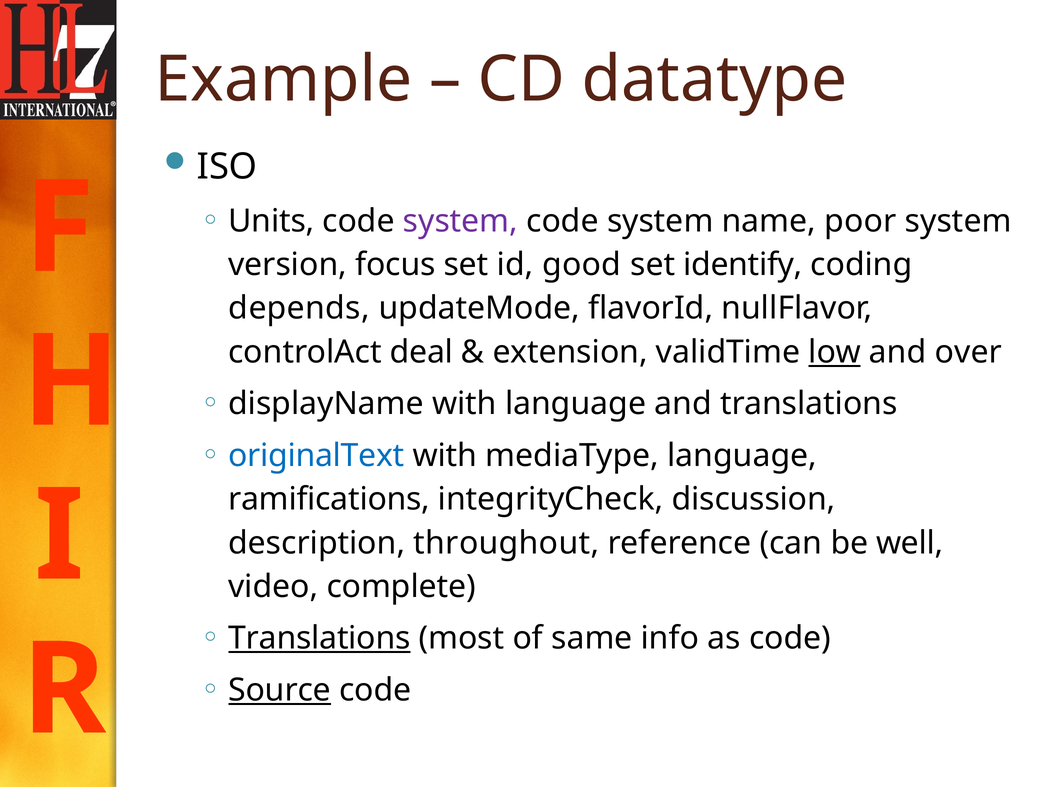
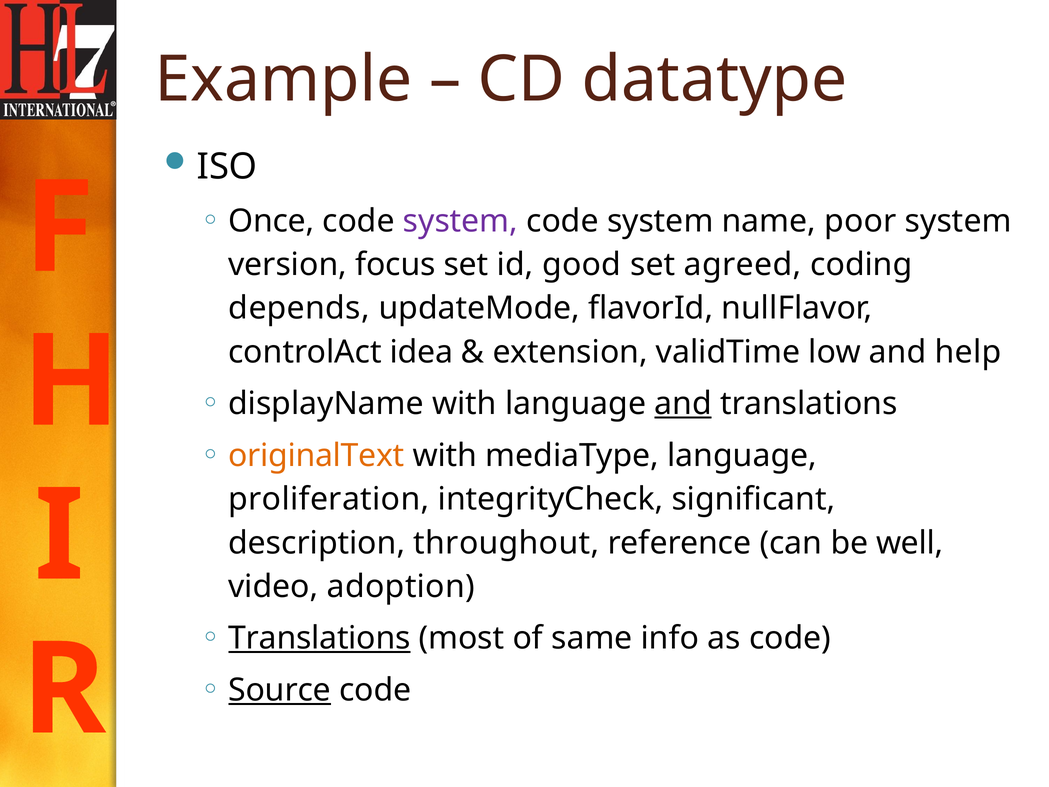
Units: Units -> Once (271, 221)
identify: identify -> agreed (743, 265)
deal: deal -> idea (421, 352)
low underline: present -> none (835, 352)
over: over -> help (968, 352)
and underline: none -> present (683, 404)
originalText colour: blue -> orange (316, 455)
ramifications: ramifications -> proliferation (329, 499)
discussion: discussion -> significant (753, 499)
complete: complete -> adoption (401, 586)
